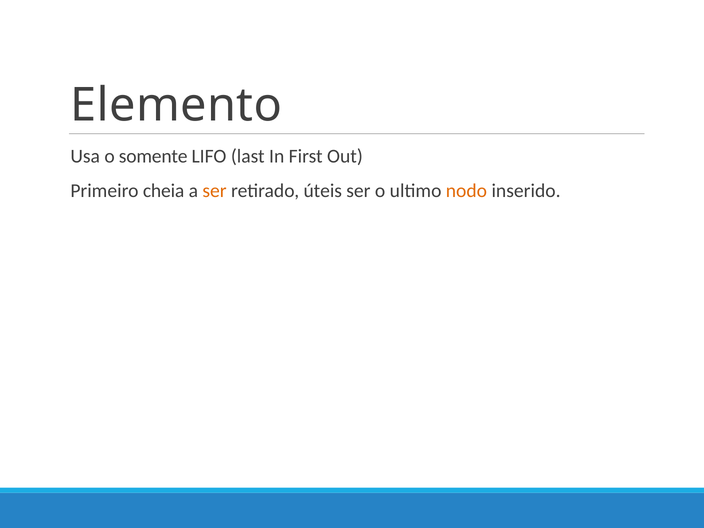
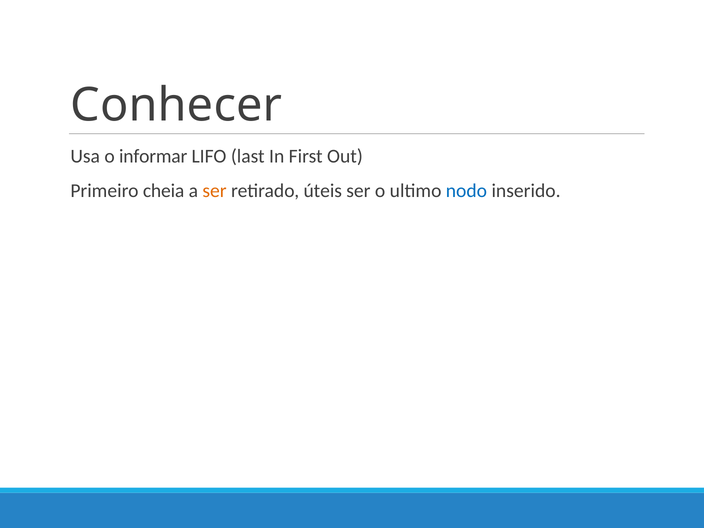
Elemento: Elemento -> Conhecer (176, 105)
somente: somente -> informar (153, 156)
nodo colour: orange -> blue (466, 191)
